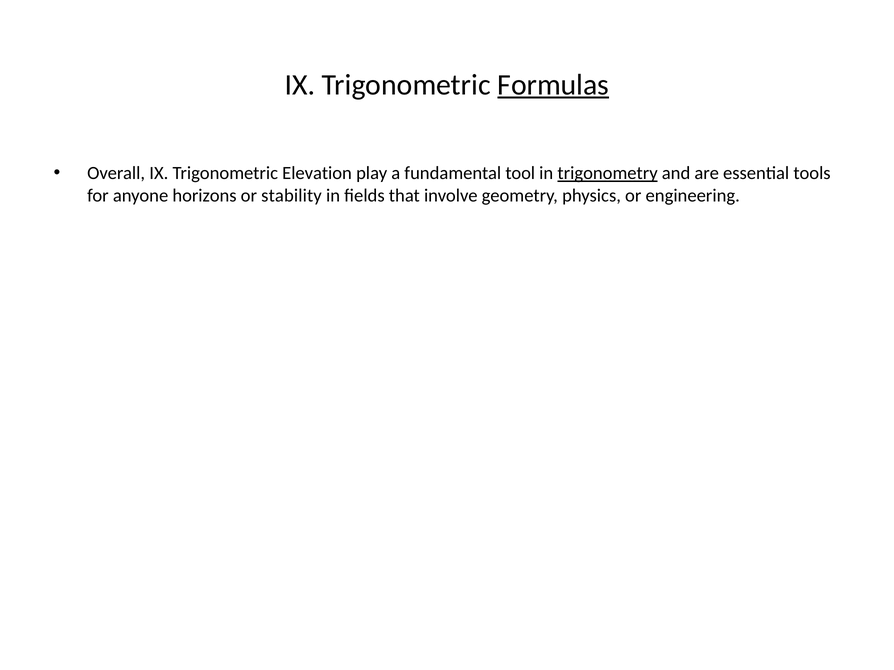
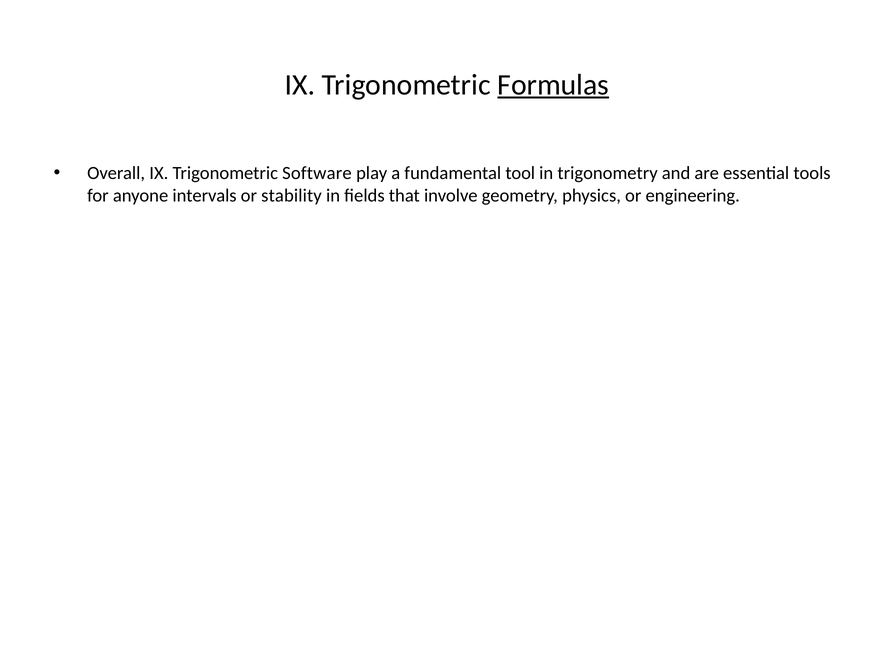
Elevation: Elevation -> Software (317, 173)
trigonometry underline: present -> none (608, 173)
horizons: horizons -> intervals (205, 196)
